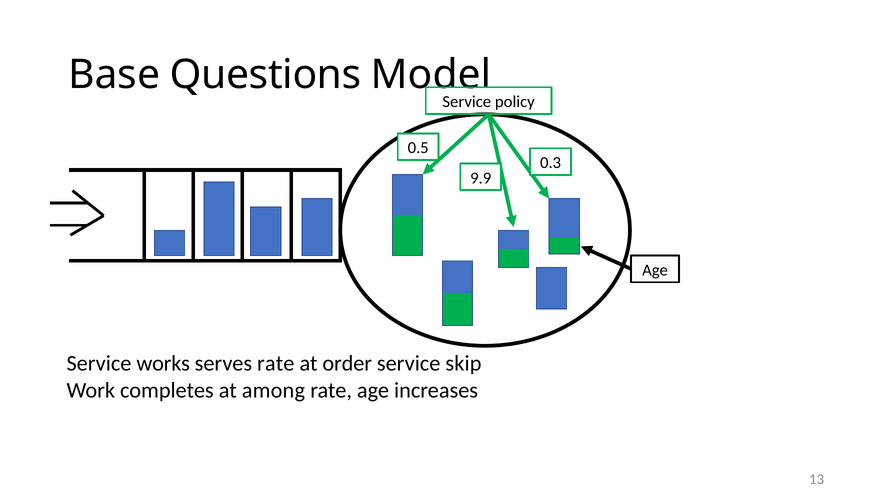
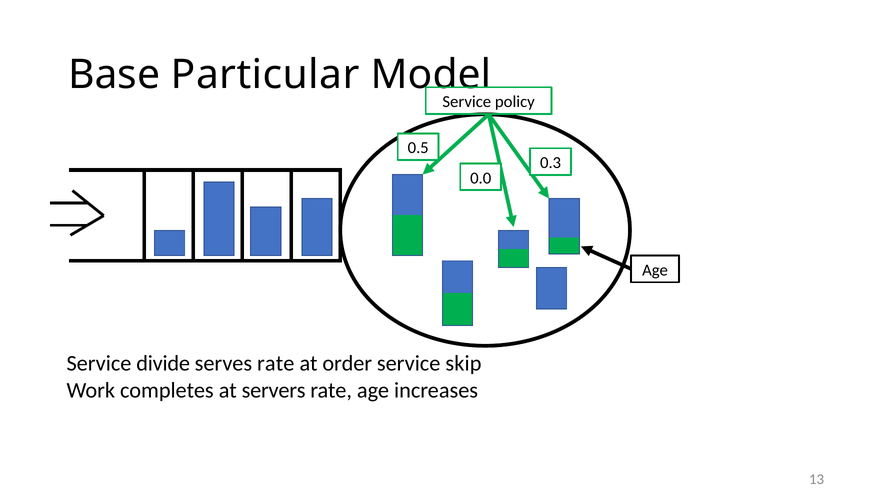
Questions: Questions -> Particular (265, 75)
9.9: 9.9 -> 0.0 (481, 178)
works: works -> divide (163, 363)
among: among -> servers (274, 390)
